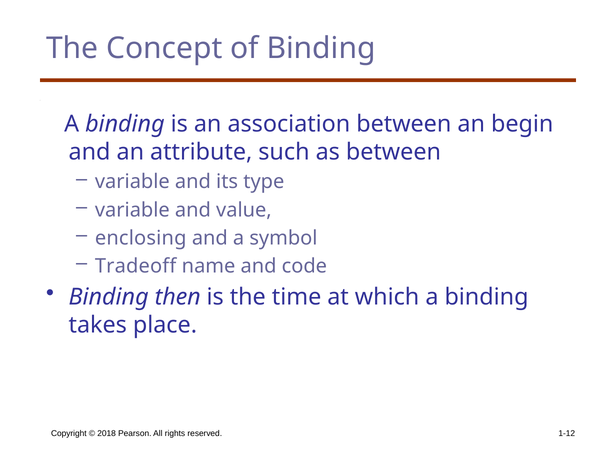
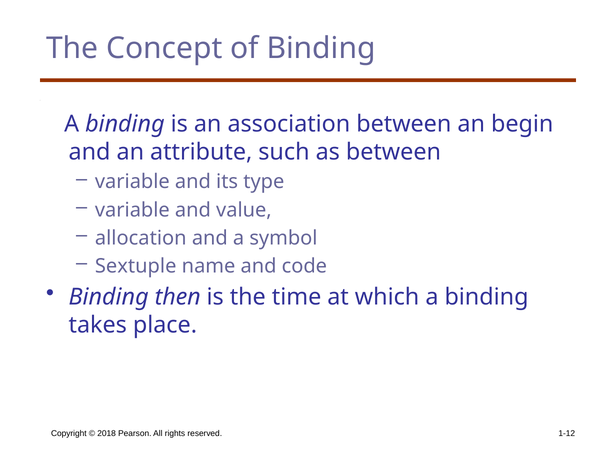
enclosing: enclosing -> allocation (141, 238)
Tradeoff: Tradeoff -> Sextuple (136, 266)
